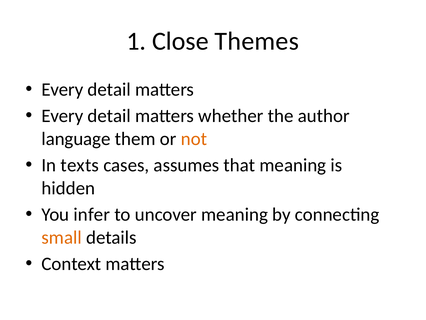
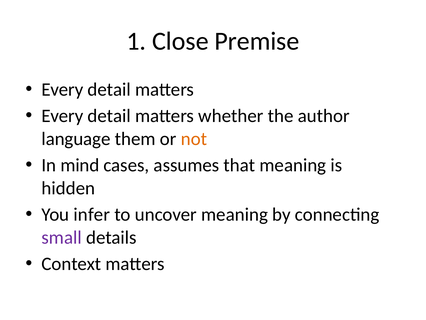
Themes: Themes -> Premise (257, 41)
texts: texts -> mind (80, 165)
small colour: orange -> purple (62, 237)
